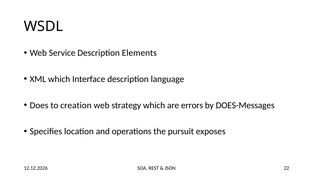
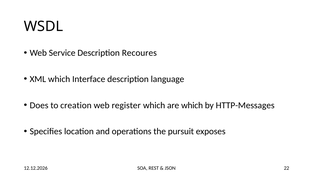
Elements: Elements -> Recoures (139, 53)
strategy: strategy -> register (126, 105)
are errors: errors -> which (192, 105)
DOES-Messages: DOES-Messages -> HTTP-Messages (245, 105)
